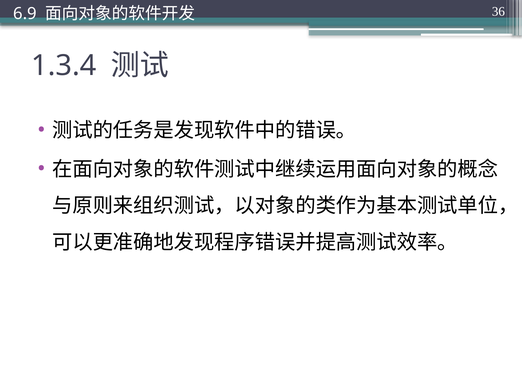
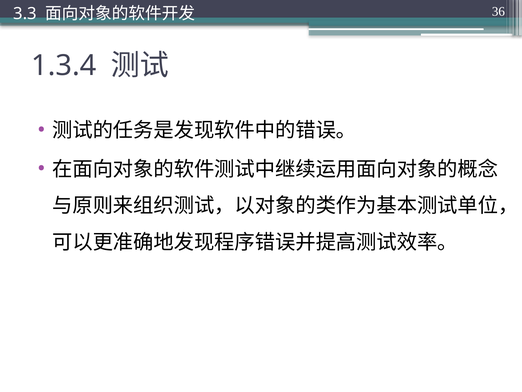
6.9: 6.9 -> 3.3 (25, 14)
